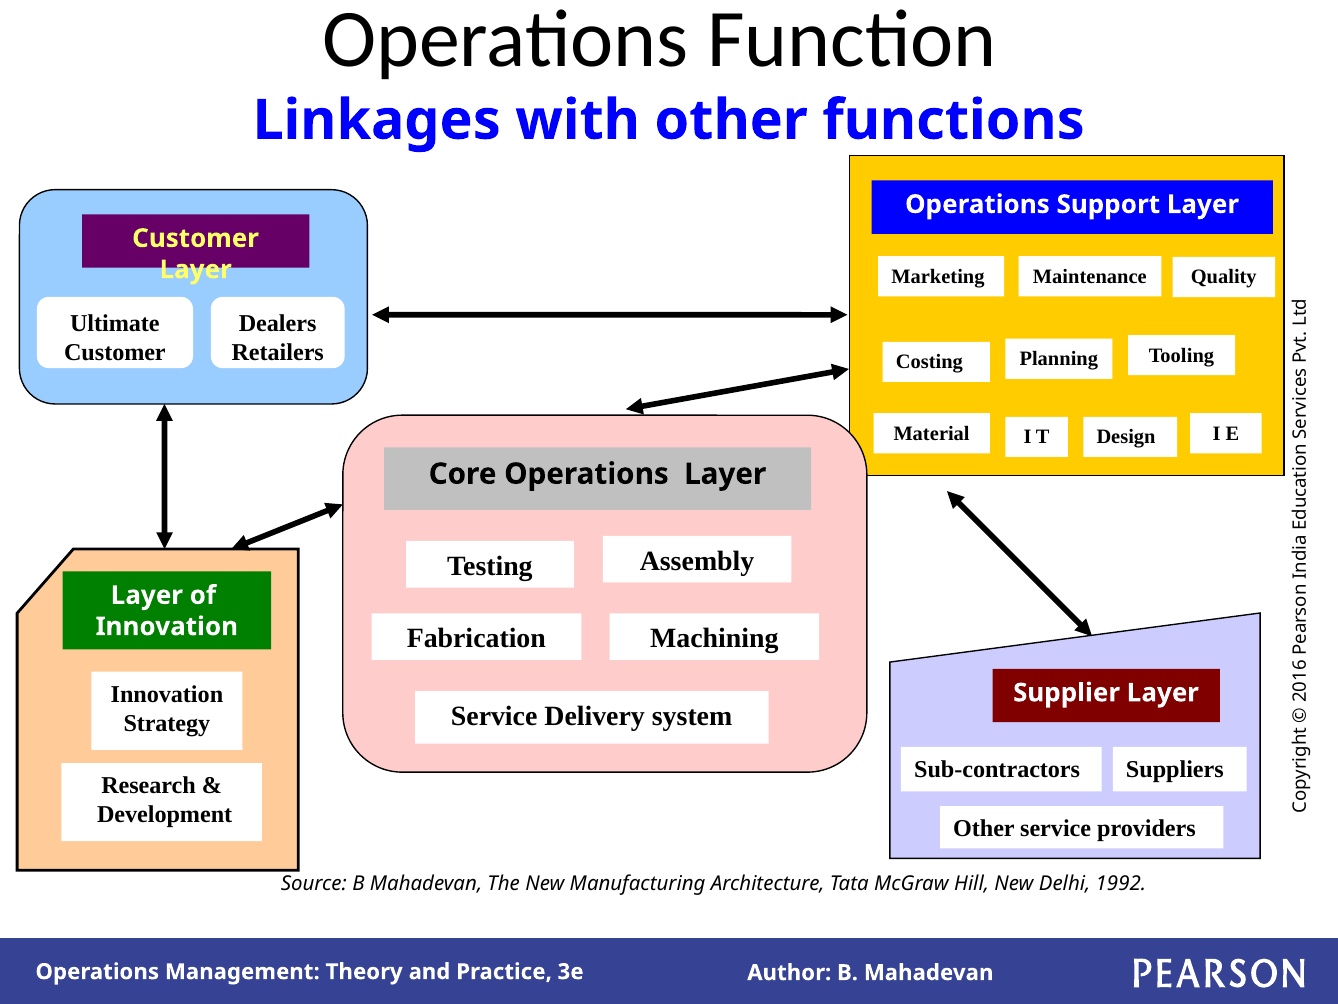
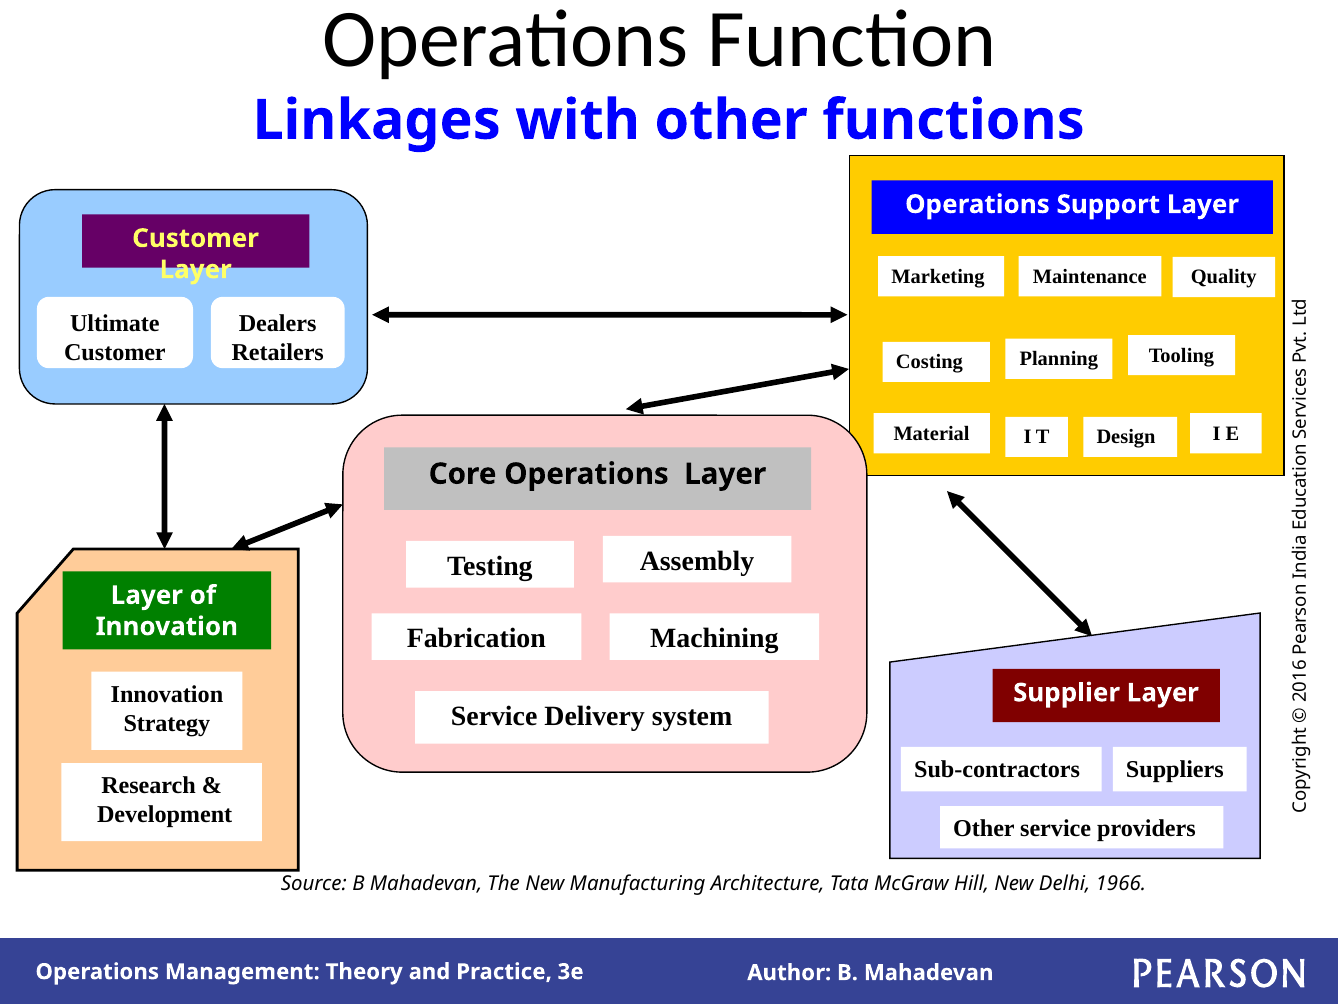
1992: 1992 -> 1966 (1121, 883)
